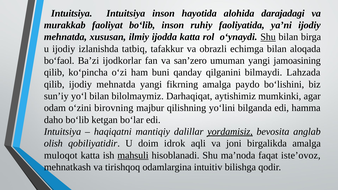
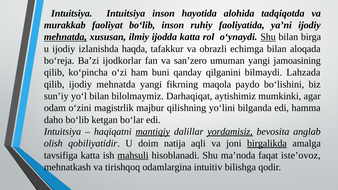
darajadagi: darajadagi -> tadqiqotda (283, 13)
mehnatda underline: none -> present (65, 37)
tatbiq: tatbiq -> haqda (135, 49)
bo‘faol: bo‘faol -> bo‘reja (59, 61)
fikrning amalga: amalga -> maqola (217, 84)
birovning: birovning -> magistrlik (114, 108)
mantiqiy underline: none -> present (153, 132)
idrok: idrok -> natija (175, 144)
birgalikda underline: none -> present (267, 144)
muloqot: muloqot -> tavsifiga (61, 155)
